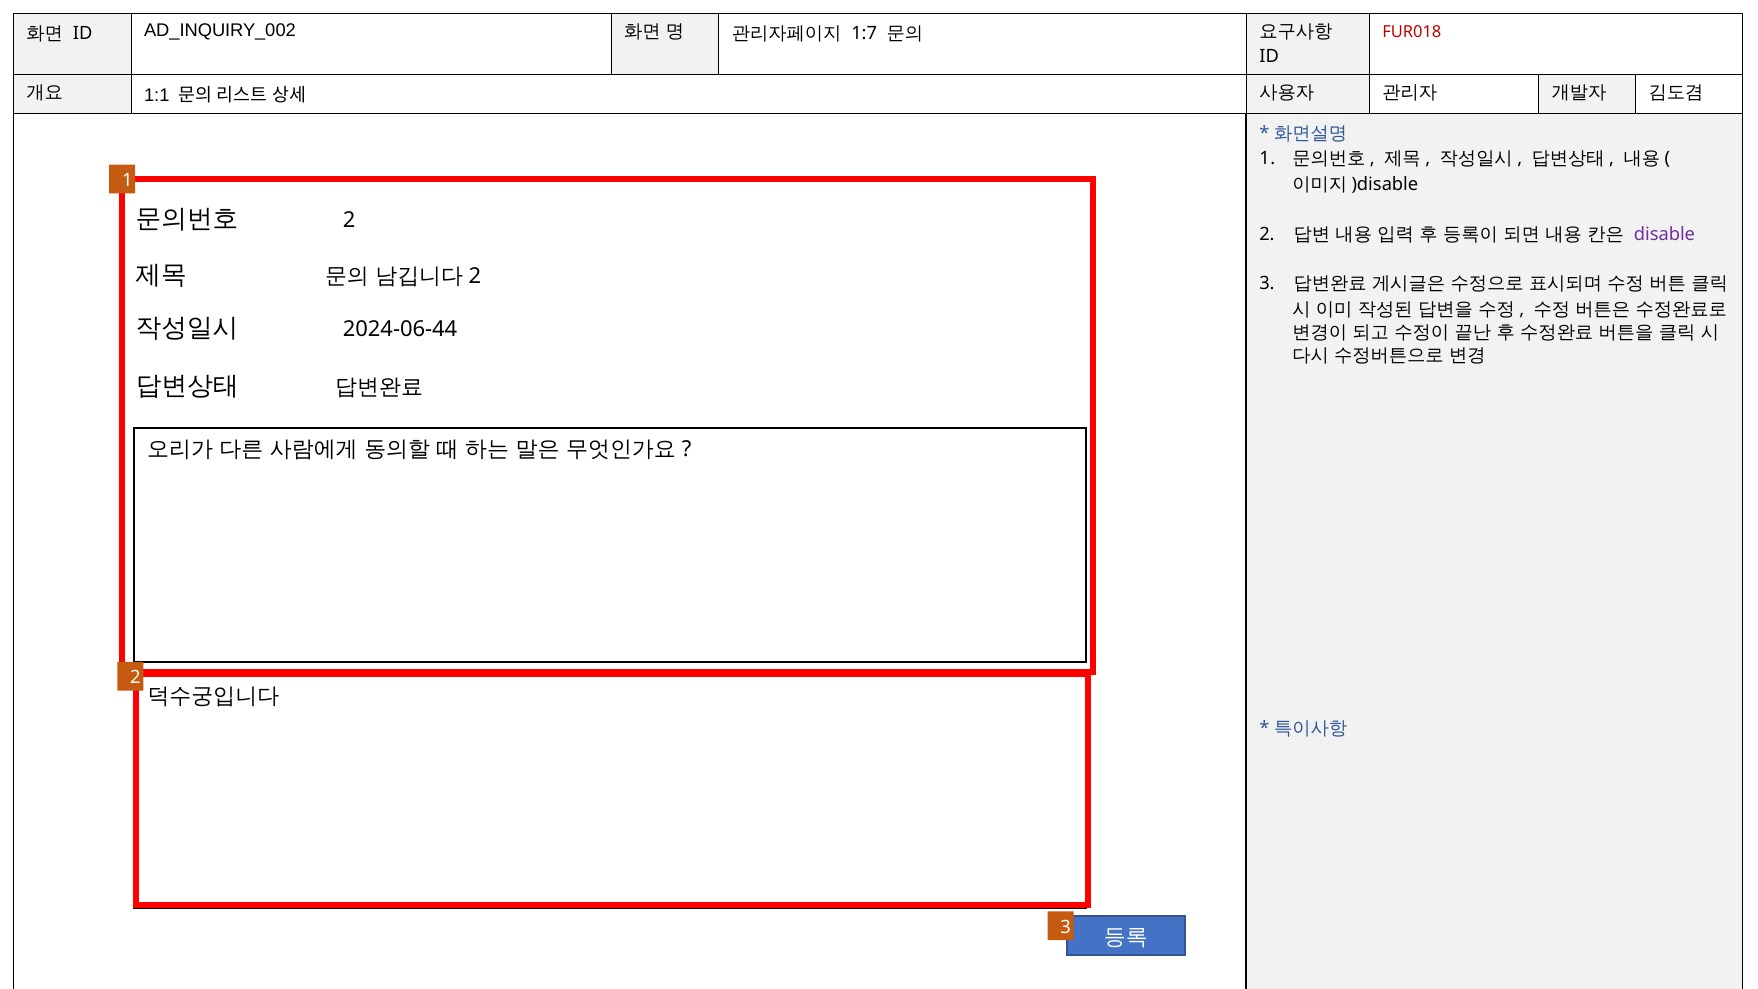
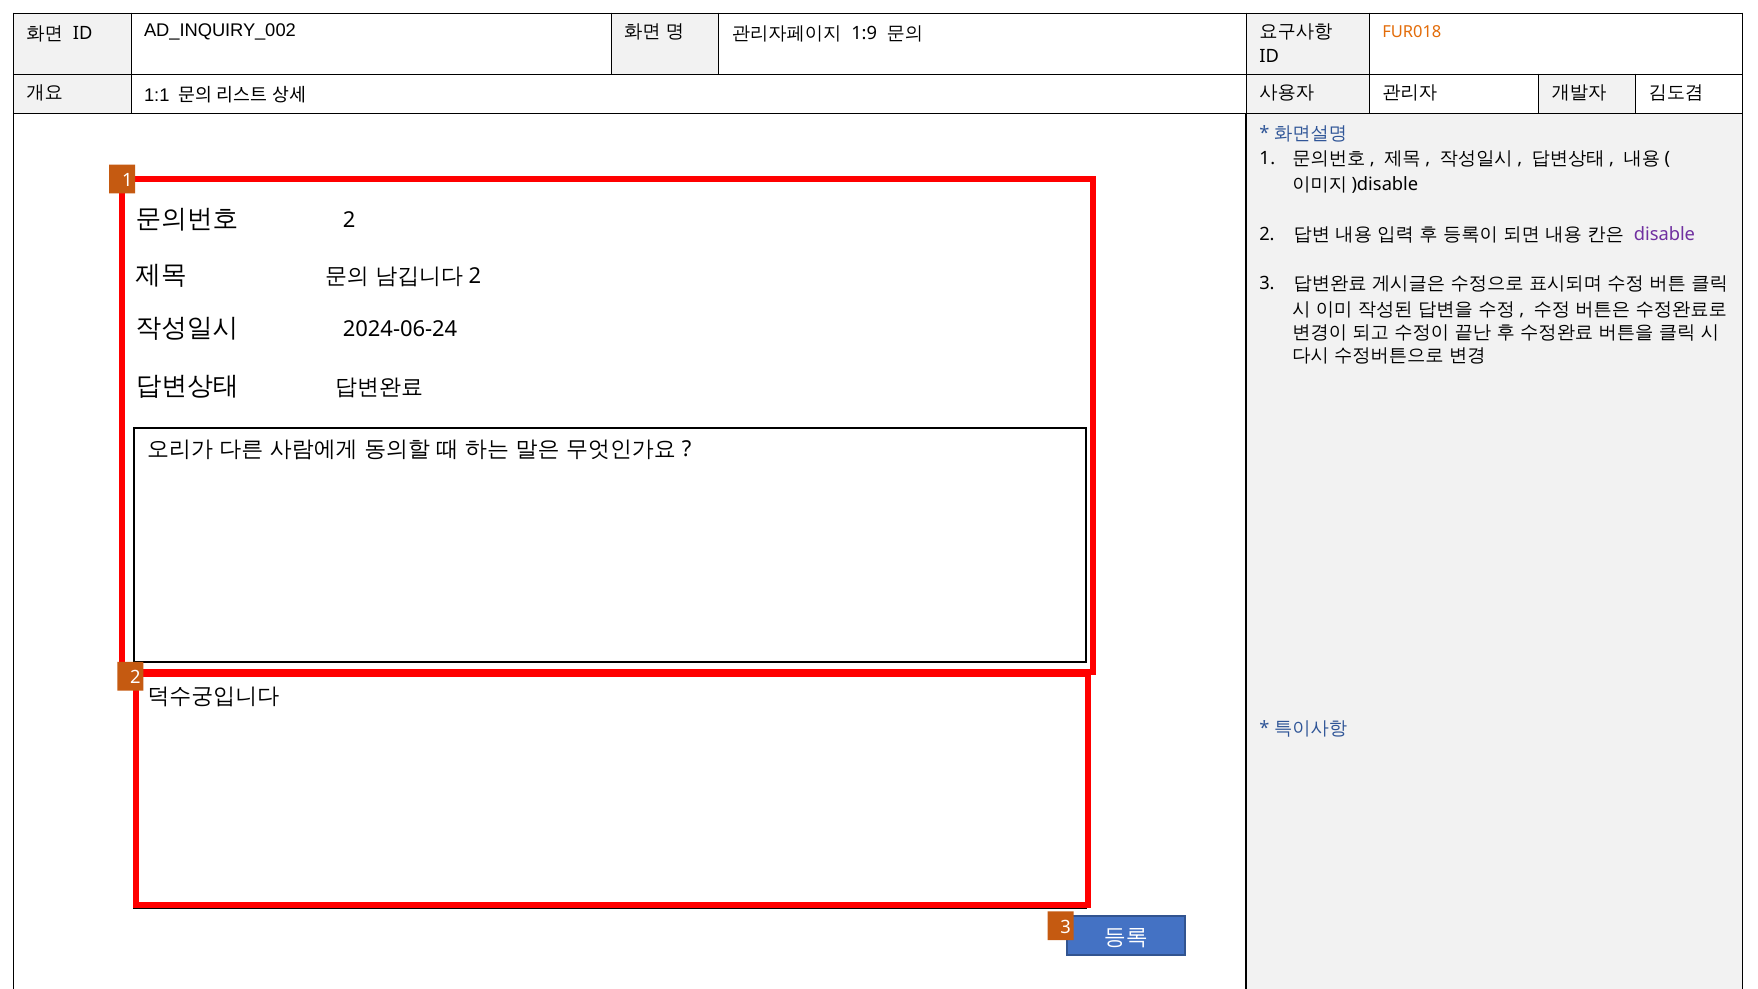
1:7: 1:7 -> 1:9 (864, 33)
FUR018 colour: red -> orange (1412, 32)
2024-06-44: 2024-06-44 -> 2024-06-24 (400, 329)
